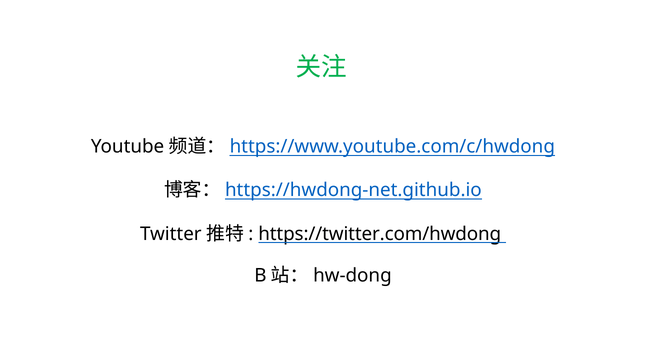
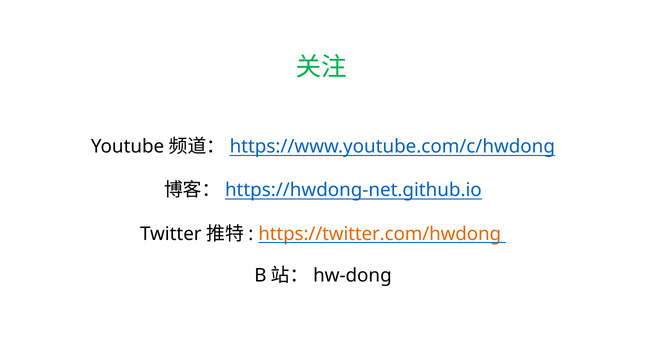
https://twitter.com/hwdong colour: black -> orange (380, 233)
